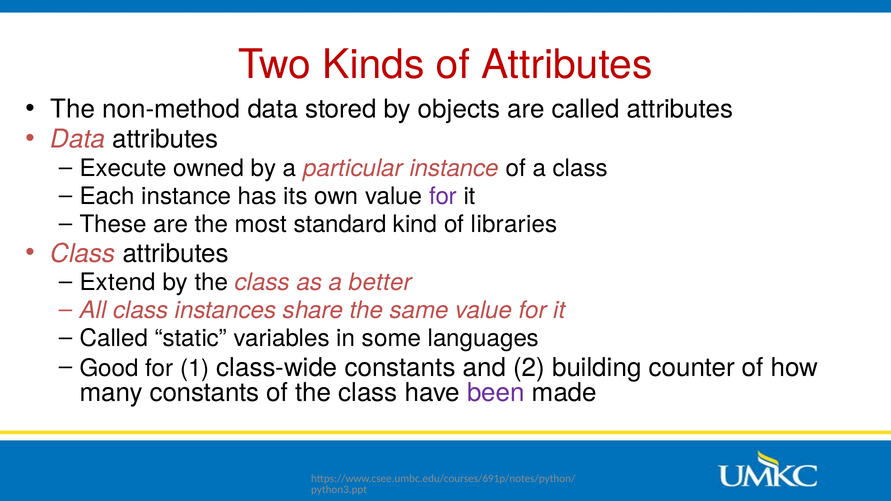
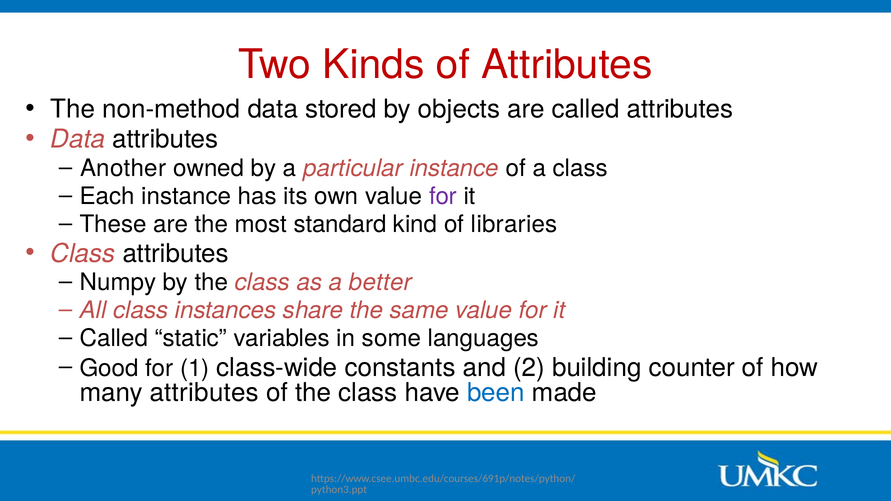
Execute: Execute -> Another (123, 168)
Extend: Extend -> Numpy (118, 283)
many constants: constants -> attributes (204, 393)
been colour: purple -> blue (496, 393)
